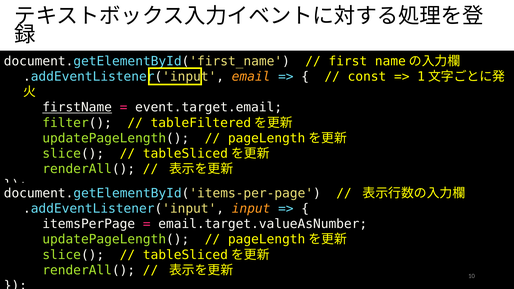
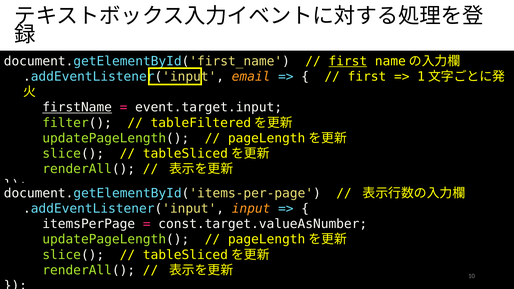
first underline: none -> present (348, 61)
const: const -> first (367, 77)
event.target.email: event.target.email -> event.target.input (209, 107)
email.target.valueAsNumber: email.target.valueAsNumber -> const.target.valueAsNumber (263, 224)
